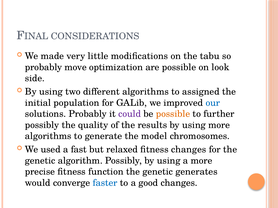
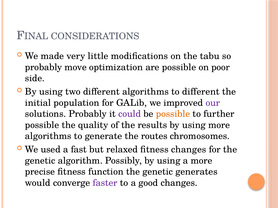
look: look -> poor (221, 67)
to assigned: assigned -> different (201, 92)
our colour: blue -> purple (213, 103)
possibly: possibly -> possible (42, 125)
model: model -> routes (154, 136)
faster colour: blue -> purple (105, 183)
